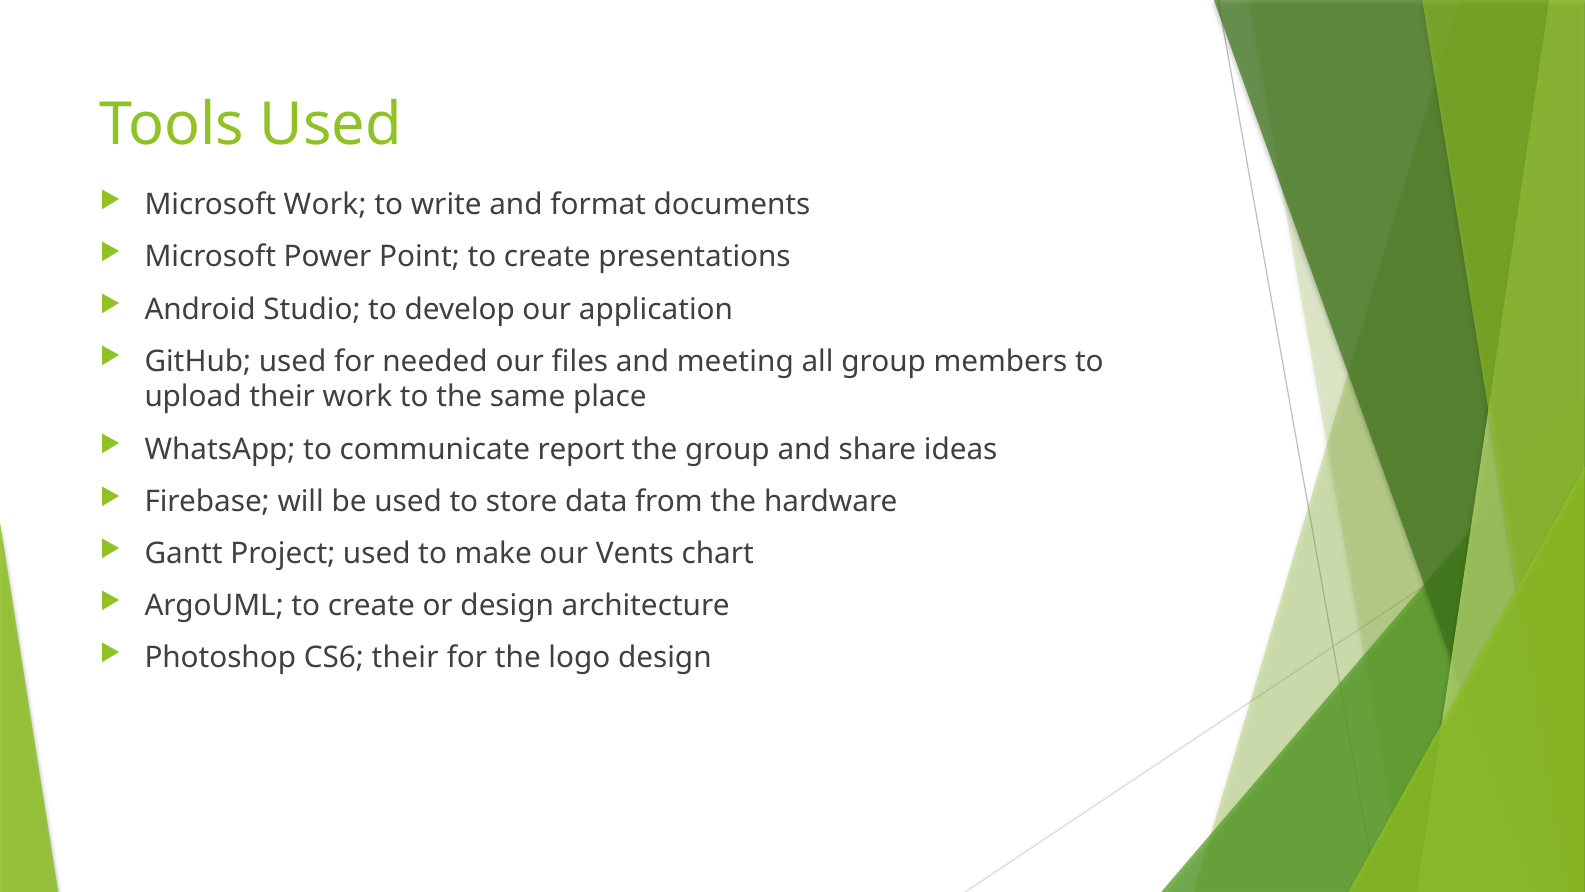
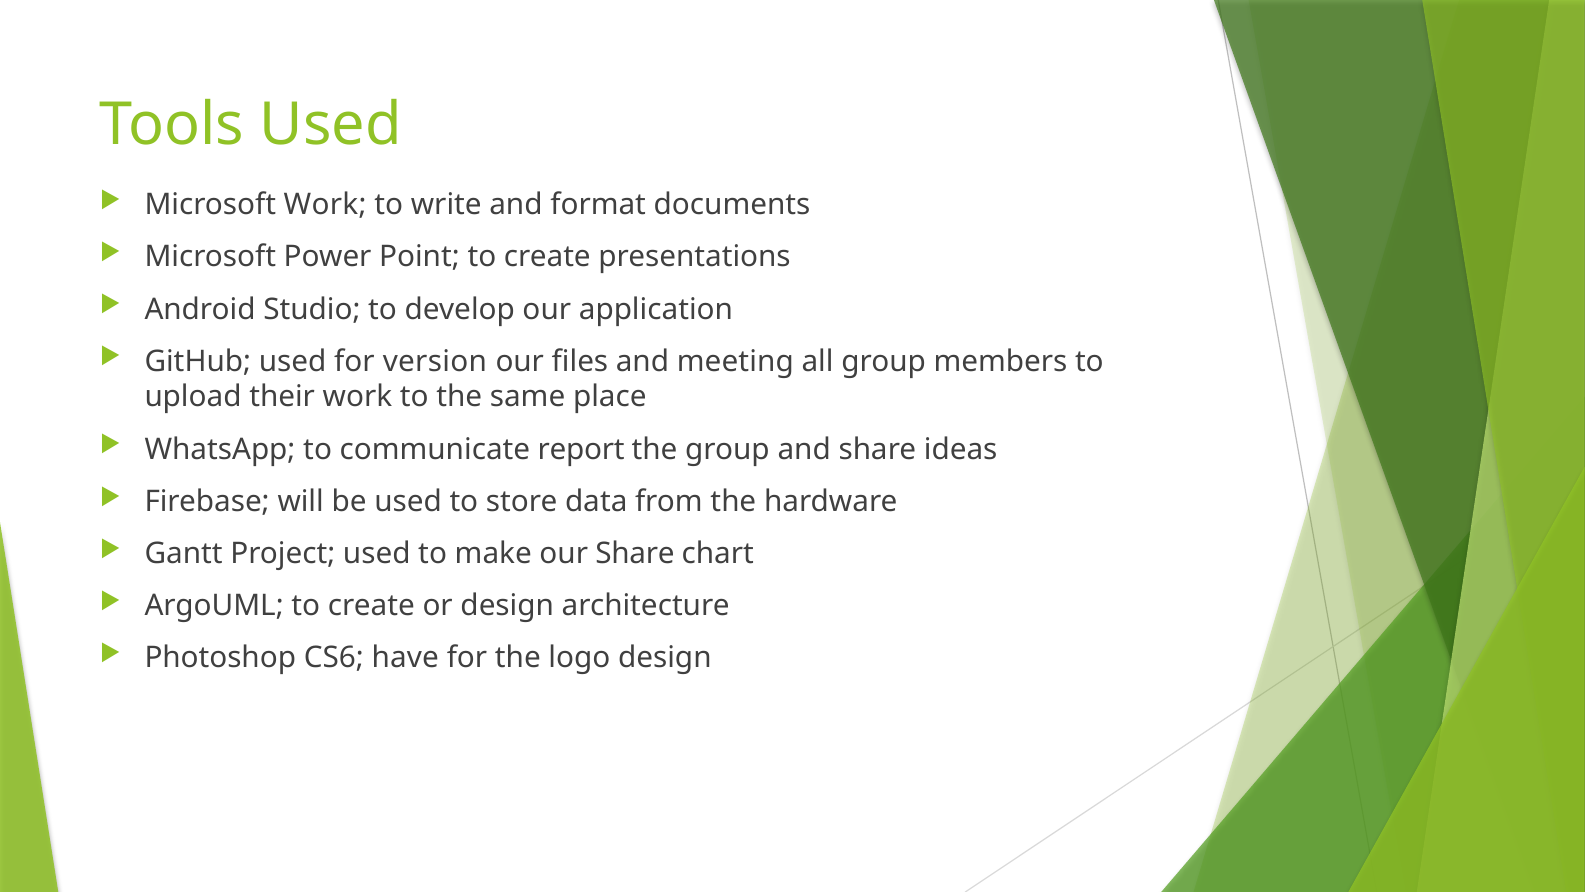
needed: needed -> version (435, 361)
our Vents: Vents -> Share (635, 553)
CS6 their: their -> have (405, 658)
